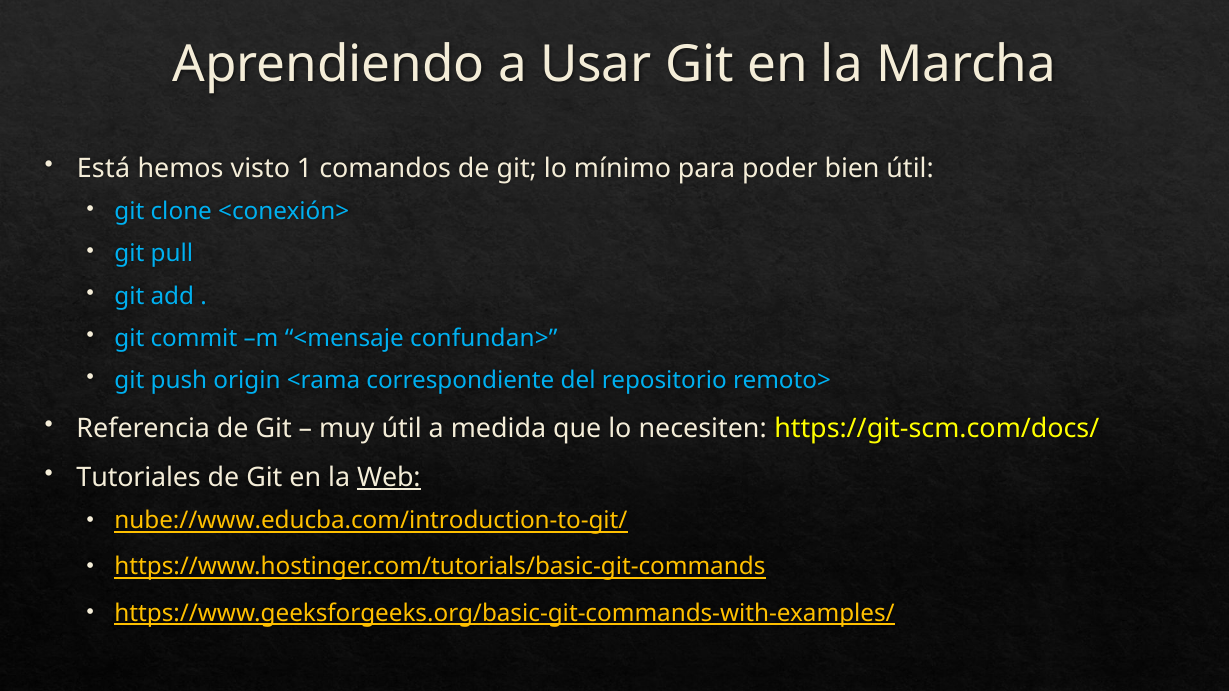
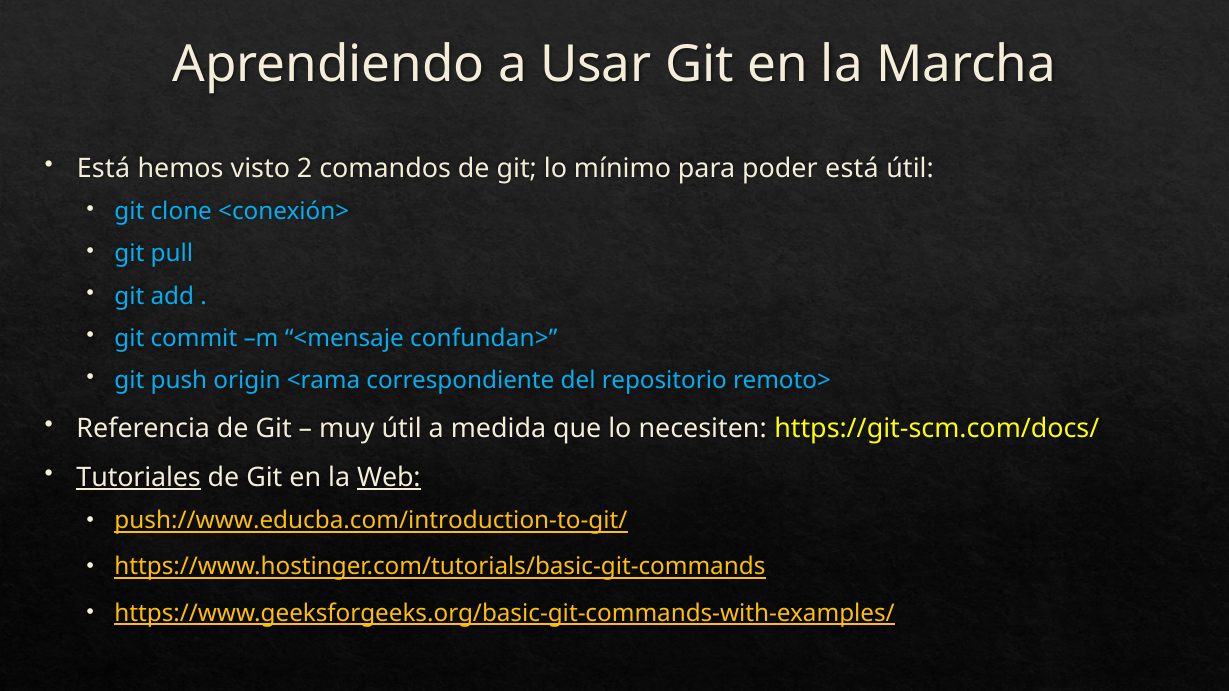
1: 1 -> 2 (305, 168)
poder bien: bien -> está (852, 168)
Tutoriales underline: none -> present (139, 478)
nube://www.educba.com/introduction-to-git/: nube://www.educba.com/introduction-to-git/ -> push://www.educba.com/introduction-to-git/ (371, 521)
